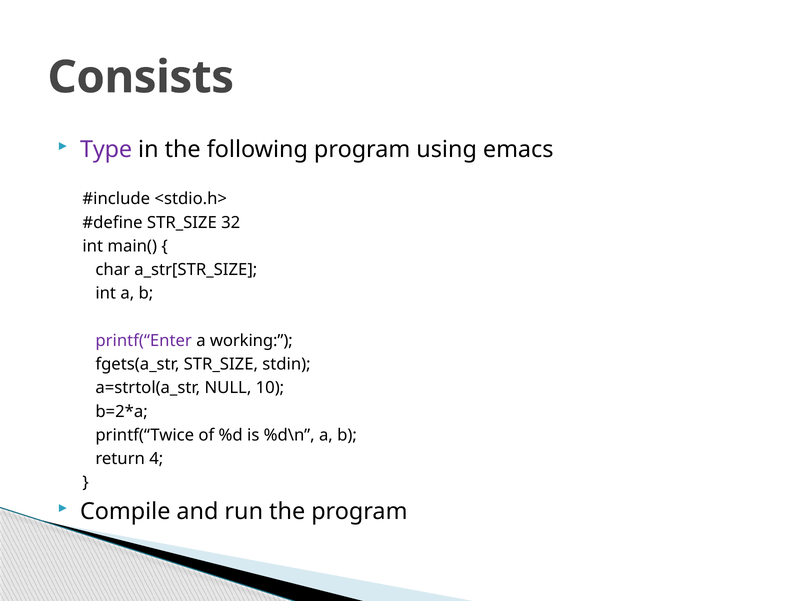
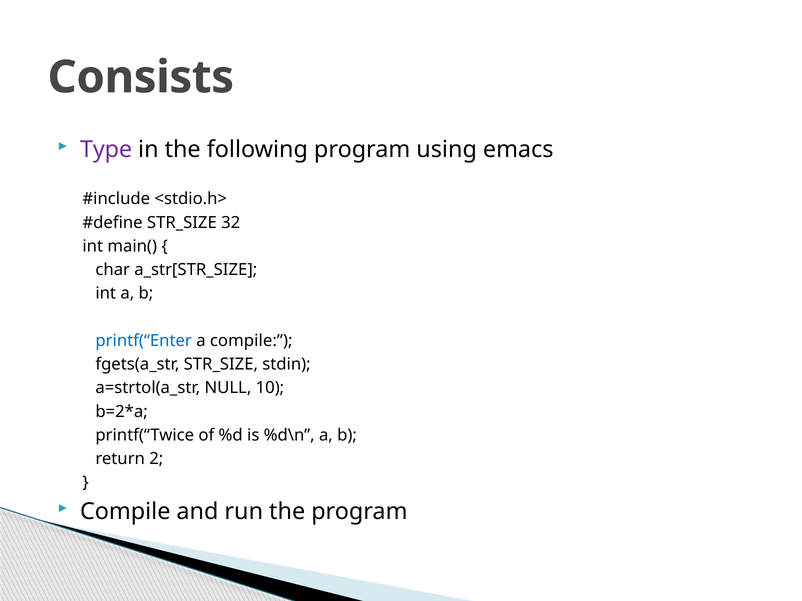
printf(“Enter colour: purple -> blue (144, 341)
a working: working -> compile (251, 341)
4: 4 -> 2 (156, 459)
